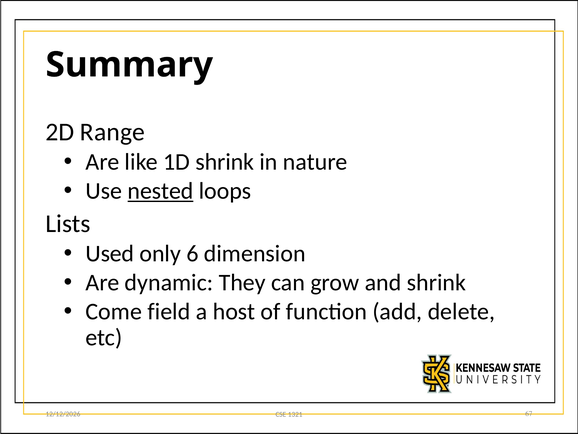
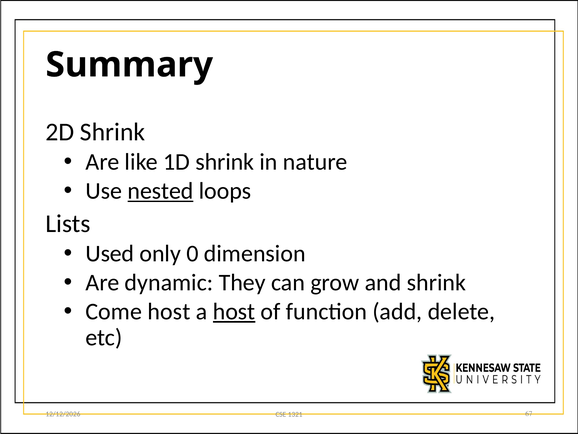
2D Range: Range -> Shrink (113, 132)
6: 6 -> 0 (192, 253)
Come field: field -> host (169, 311)
host underline: none -> present (234, 311)
